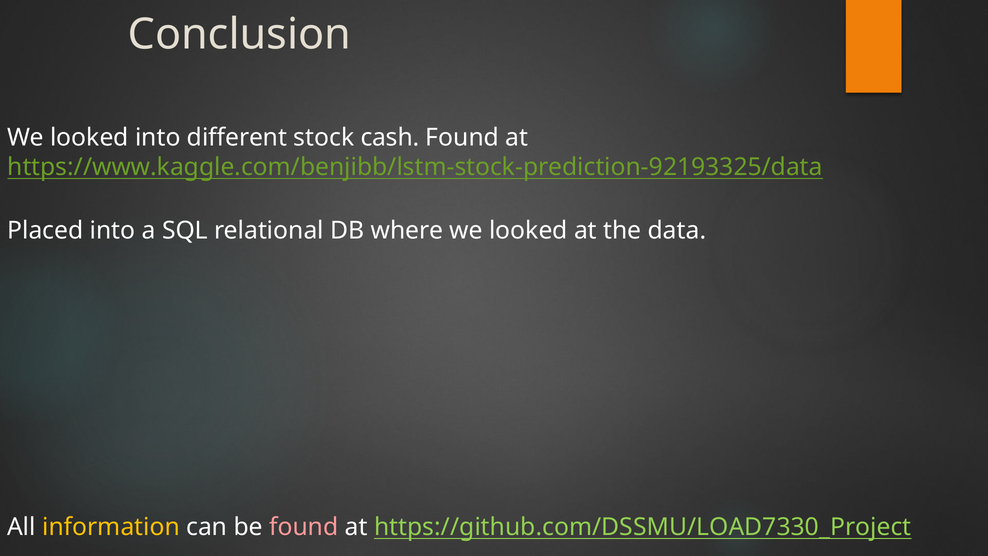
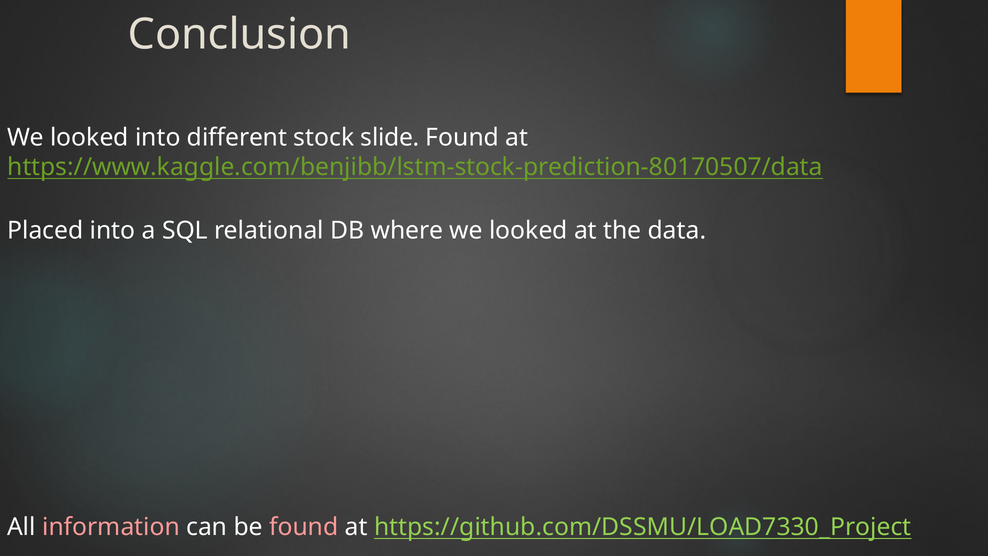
cash: cash -> slide (390, 138)
https://www.kaggle.com/benjibb/lstm-stock-prediction-92193325/data: https://www.kaggle.com/benjibb/lstm-stock-prediction-92193325/data -> https://www.kaggle.com/benjibb/lstm-stock-prediction-80170507/data (415, 167)
information colour: yellow -> pink (111, 527)
